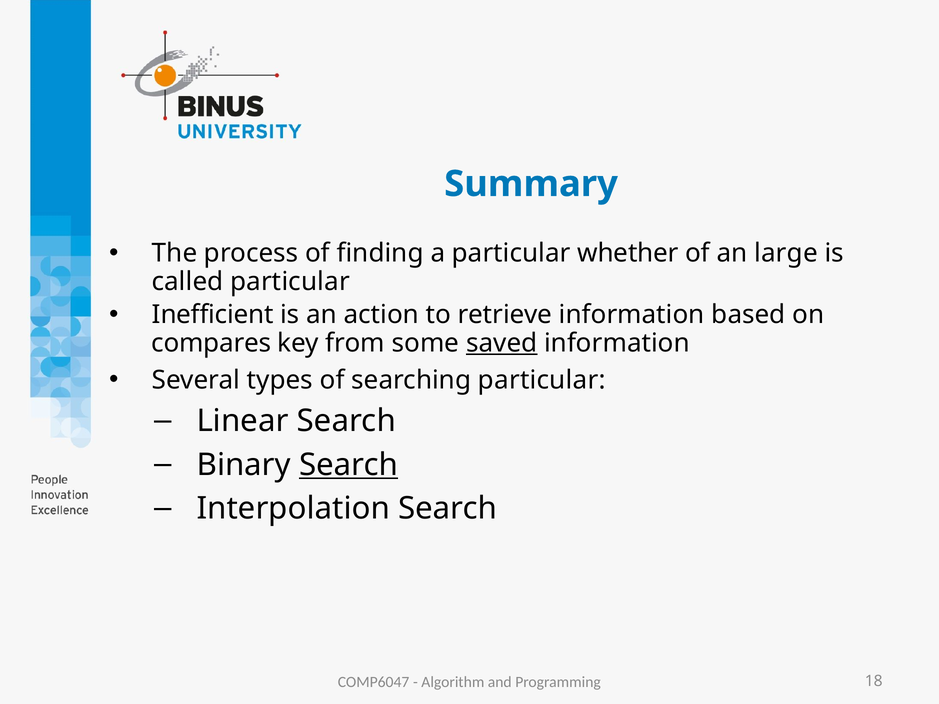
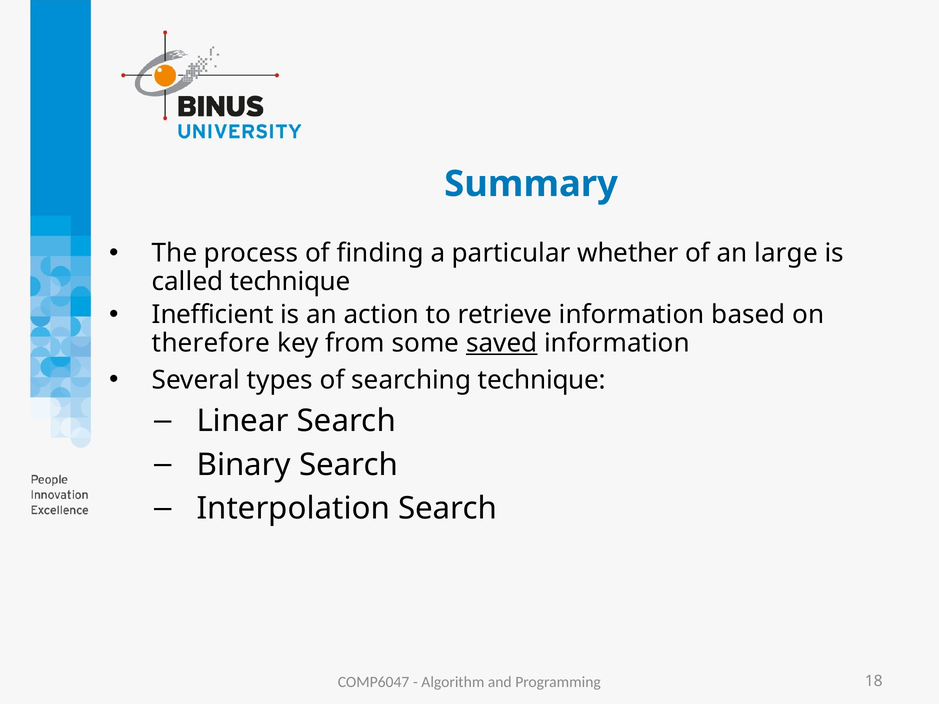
called particular: particular -> technique (290, 282)
compares: compares -> therefore (211, 343)
searching particular: particular -> technique (542, 380)
Search underline: present -> none (349, 465)
